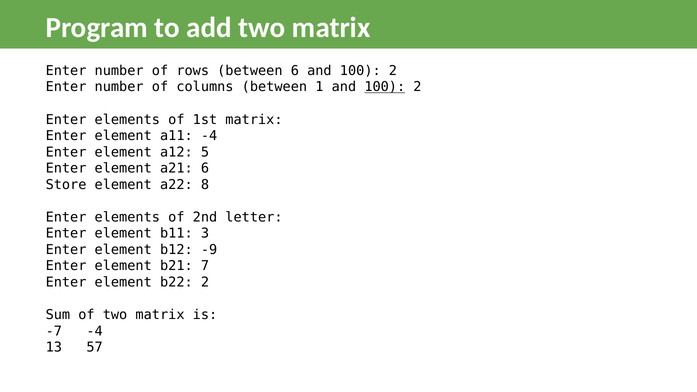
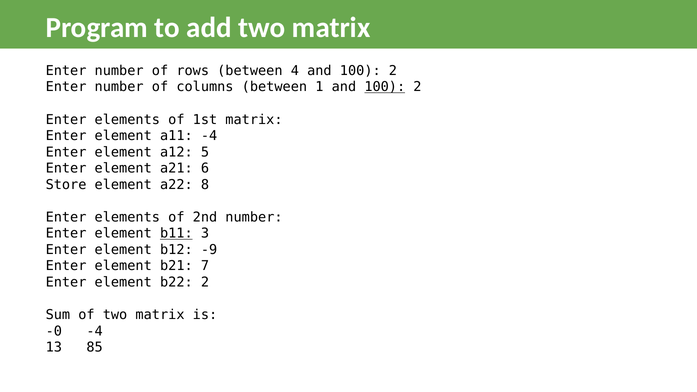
between 6: 6 -> 4 (295, 71)
2nd letter: letter -> number (254, 217)
b11 underline: none -> present (176, 233)
-7: -7 -> -0 (54, 331)
57: 57 -> 85 (95, 347)
